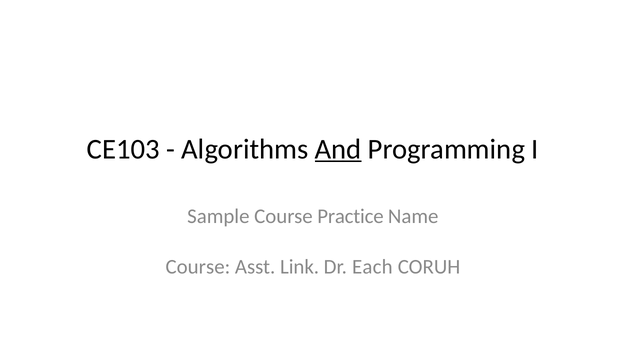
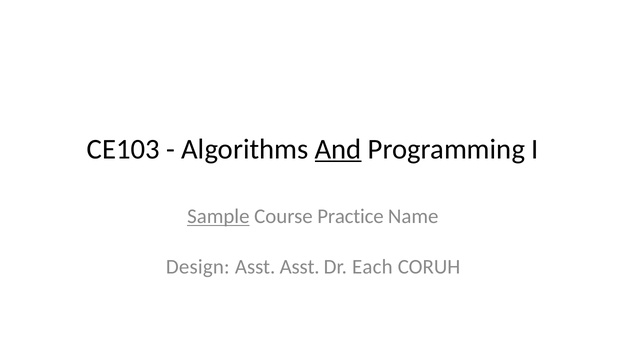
Sample underline: none -> present (218, 217)
Course: Course -> Design (198, 267)
Asst Link: Link -> Asst (300, 267)
